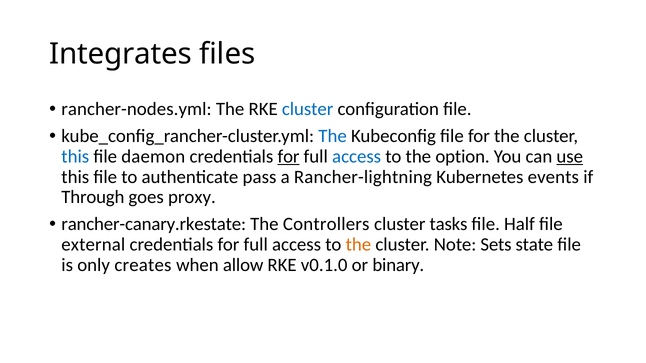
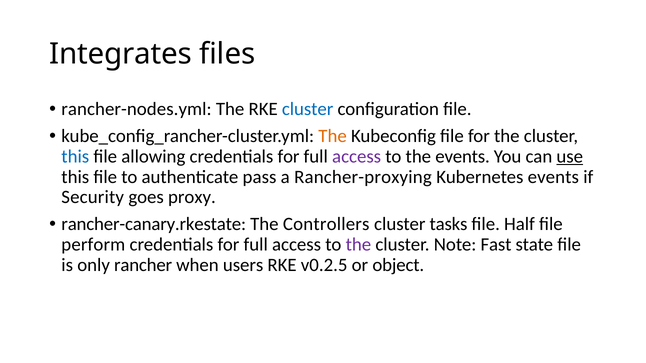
The colour: blue -> orange (333, 136)
daemon: daemon -> allowing (153, 157)
for underline: present -> none (289, 157)
access colour: blue -> purple (357, 157)
the option: option -> events (463, 157)
Rancher-lightning: Rancher-lightning -> Rancher-proxying (363, 177)
Through: Through -> Security (93, 197)
external: external -> perform (93, 245)
the colour: orange -> purple (358, 245)
Sets: Sets -> Fast (496, 245)
creates: creates -> rancher (143, 265)
allow: allow -> users (243, 265)
v0.1.0: v0.1.0 -> v0.2.5 (324, 265)
binary: binary -> object (398, 265)
